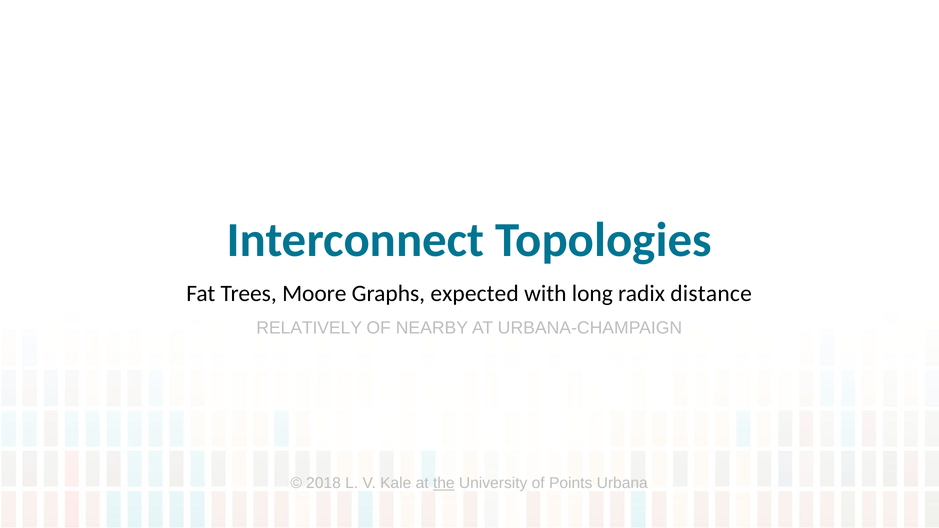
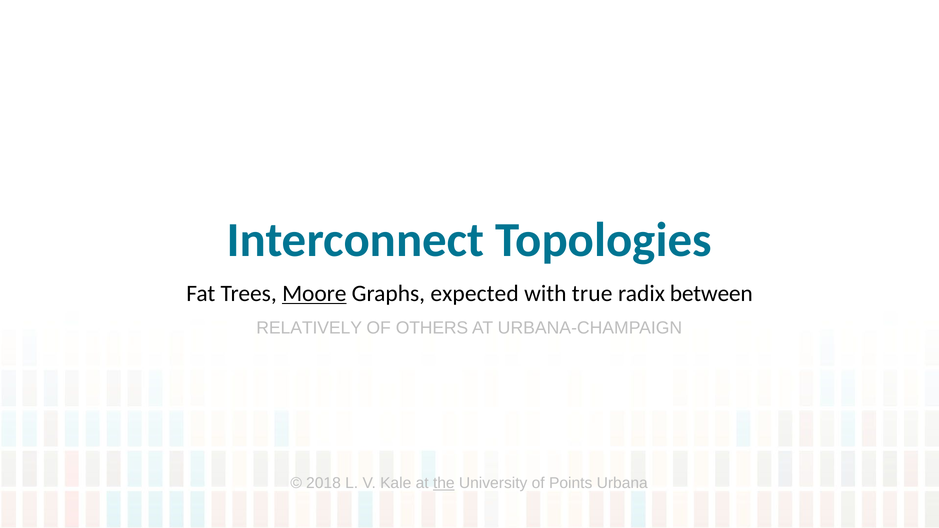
Moore underline: none -> present (314, 293)
long: long -> true (592, 293)
distance: distance -> between (711, 293)
NEARBY: NEARBY -> OTHERS (432, 328)
